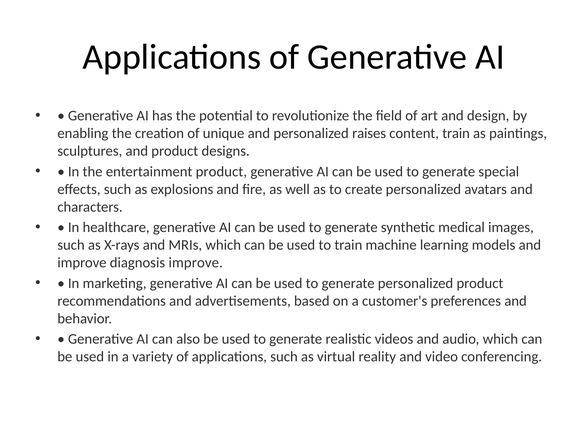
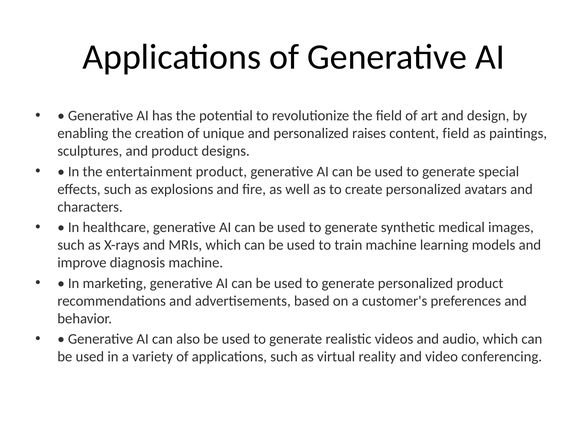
content train: train -> field (456, 133)
diagnosis improve: improve -> machine (196, 263)
